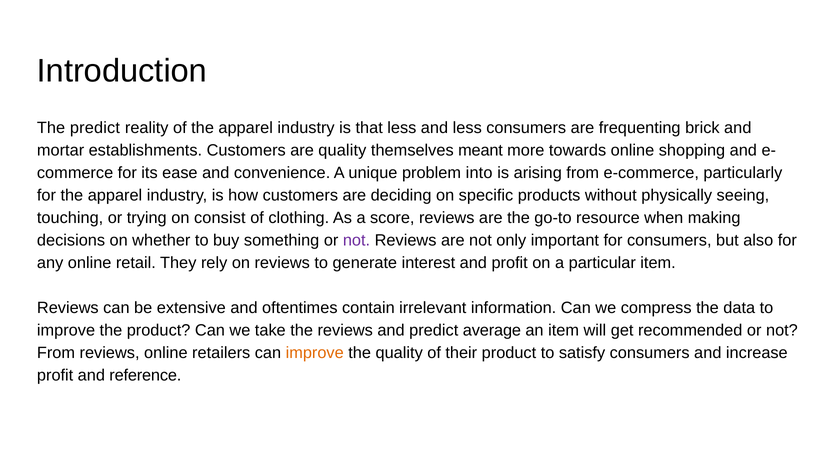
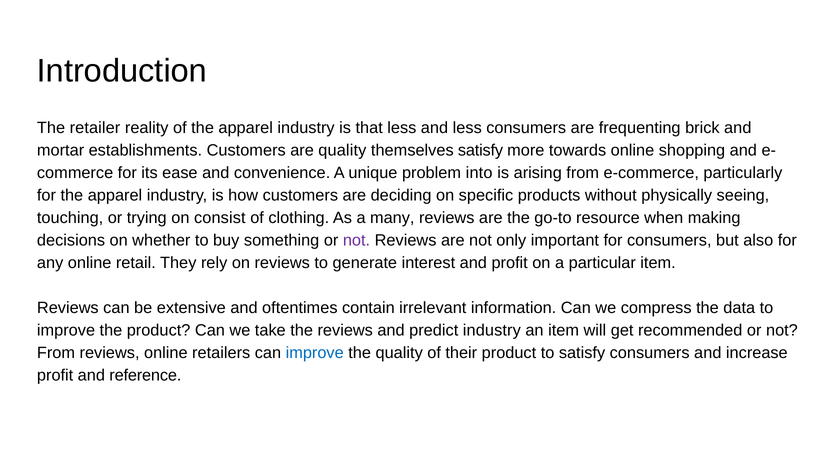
The predict: predict -> retailer (95, 128)
themselves meant: meant -> satisfy (481, 150)
score: score -> many (392, 218)
predict average: average -> industry (492, 330)
improve colour: orange -> blue (315, 353)
